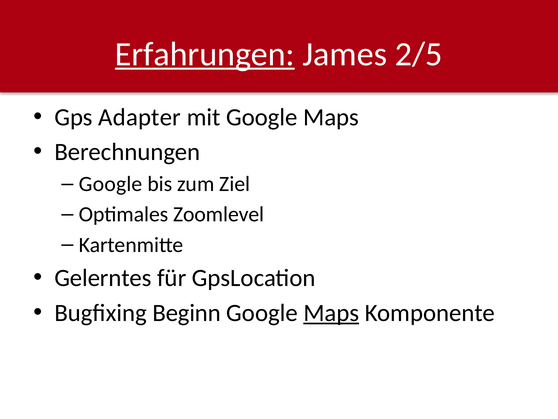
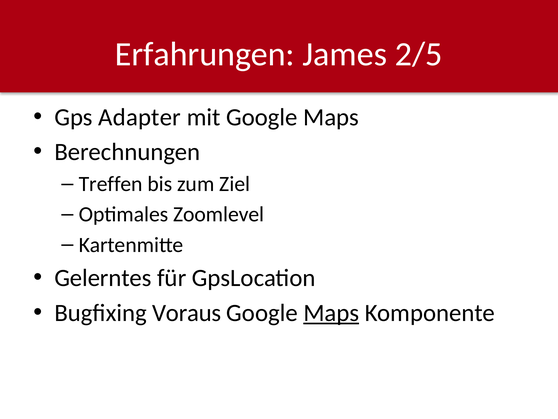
Erfahrungen underline: present -> none (205, 54)
Google: Google -> Treffen (111, 184)
Beginn: Beginn -> Voraus (187, 312)
